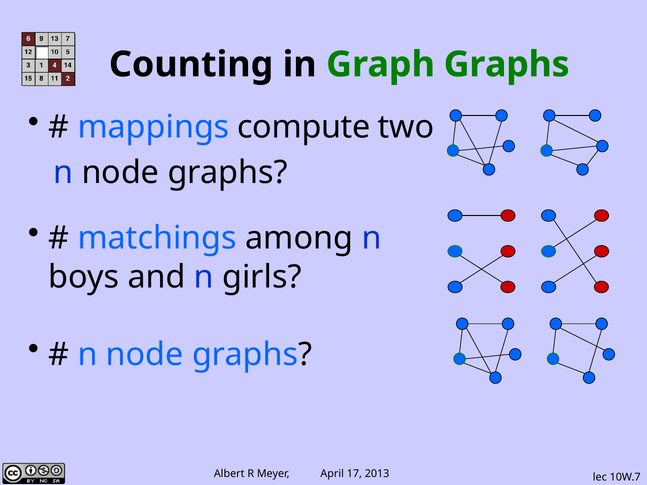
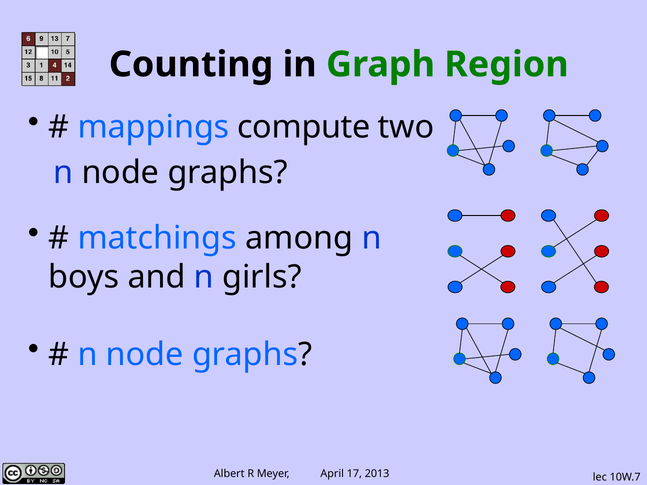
Graph Graphs: Graphs -> Region (506, 65)
